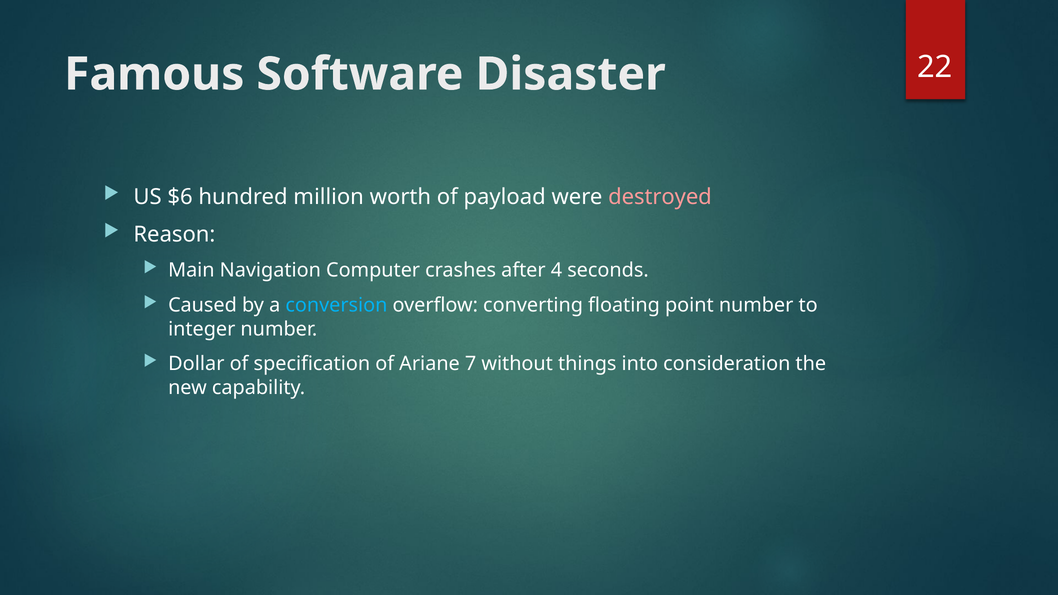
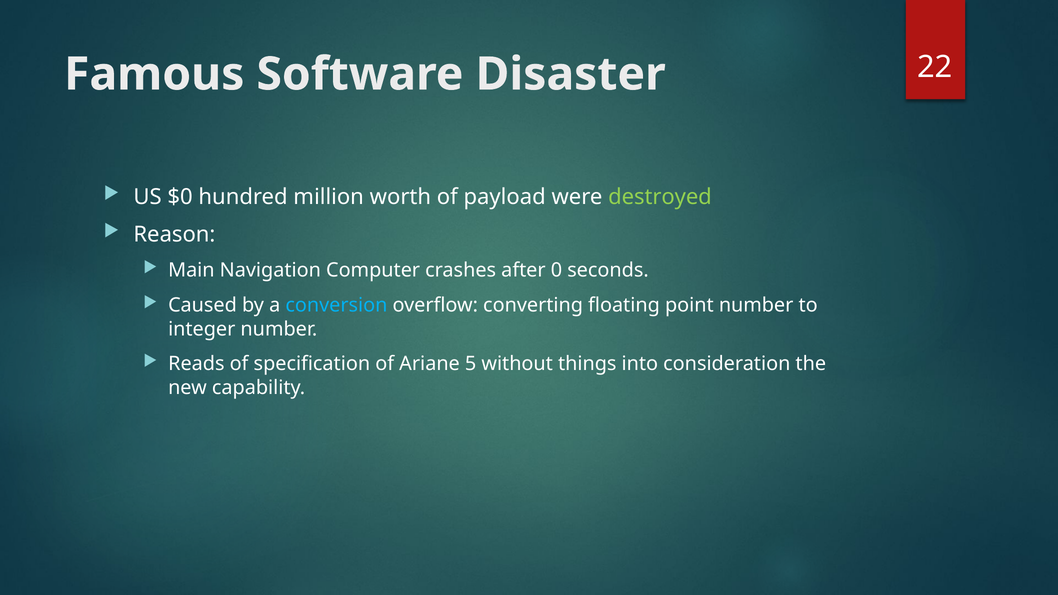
$6: $6 -> $0 (180, 197)
destroyed colour: pink -> light green (660, 197)
4: 4 -> 0 (556, 270)
Dollar: Dollar -> Reads (196, 364)
7: 7 -> 5 (471, 364)
